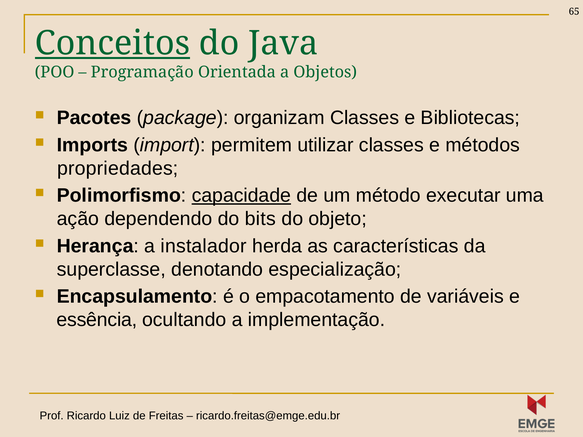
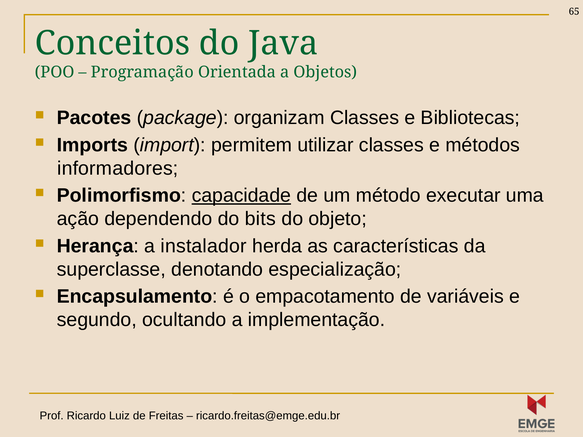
Conceitos underline: present -> none (113, 43)
propriedades: propriedades -> informadores (118, 168)
essência: essência -> segundo (97, 320)
